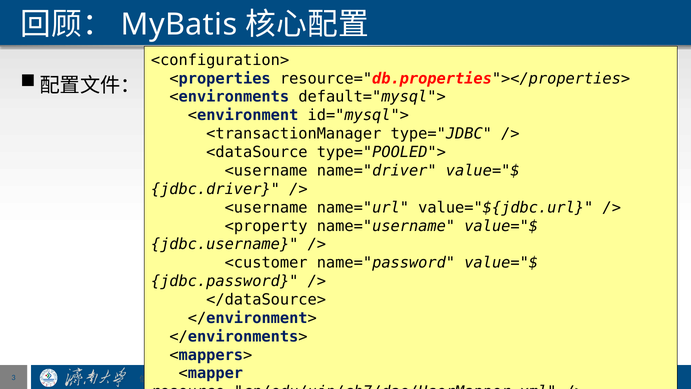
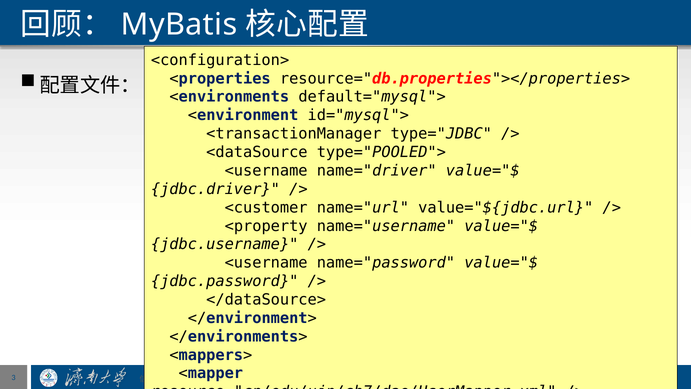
<username: <username -> <customer (266, 207)
<customer: <customer -> <username (266, 263)
